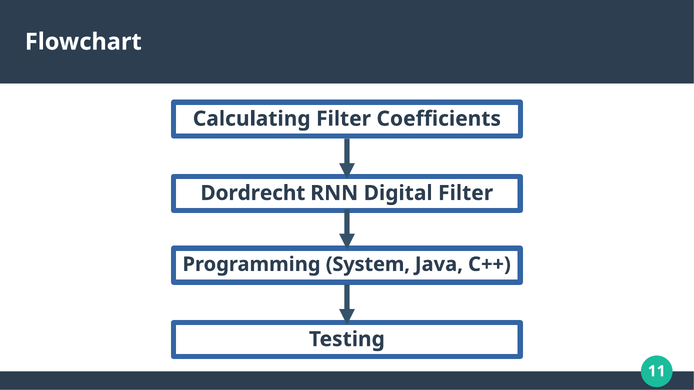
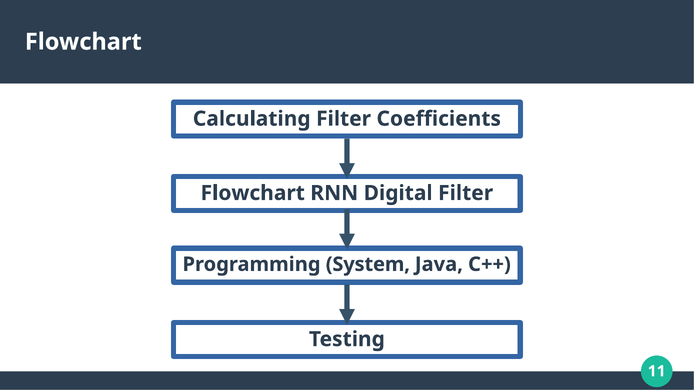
Dordrecht: Dordrecht -> Flowchart (253, 193)
